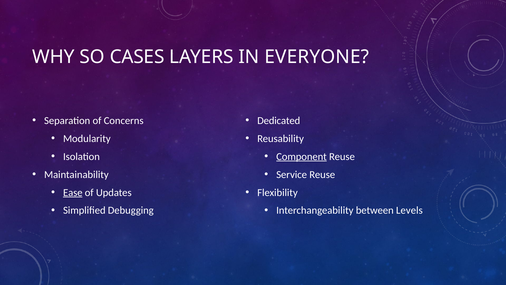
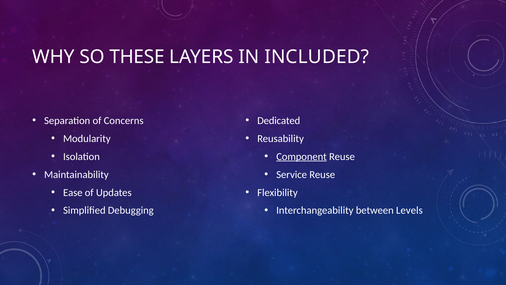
CASES: CASES -> THESE (137, 57)
EVERYONE: EVERYONE -> INCLUDED (317, 57)
Ease underline: present -> none (73, 192)
